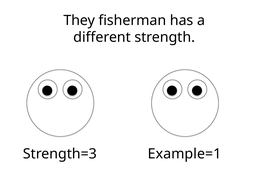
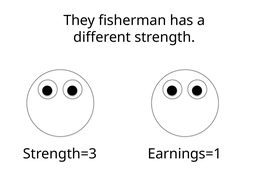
Example=1: Example=1 -> Earnings=1 (185, 154)
